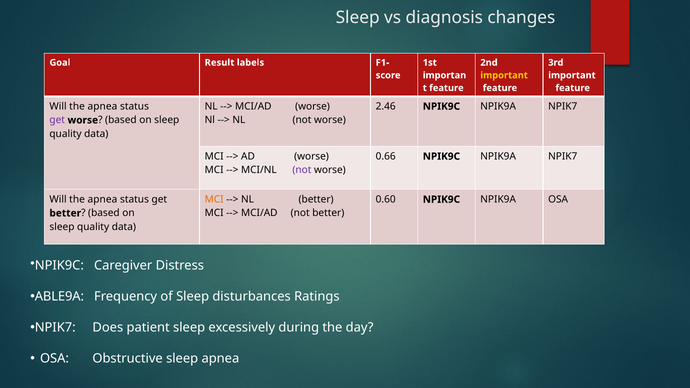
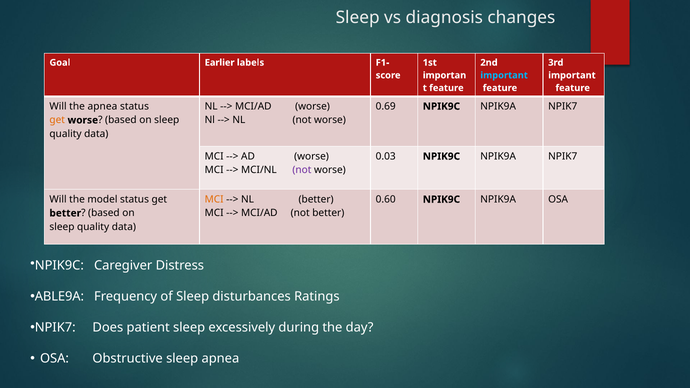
Result: Result -> Earlier (220, 63)
important colour: yellow -> light blue (504, 75)
2.46: 2.46 -> 0.69 (386, 106)
get colour: purple -> orange (57, 120)
0.66: 0.66 -> 0.03 (386, 156)
apnea: apnea -> model (102, 200)
